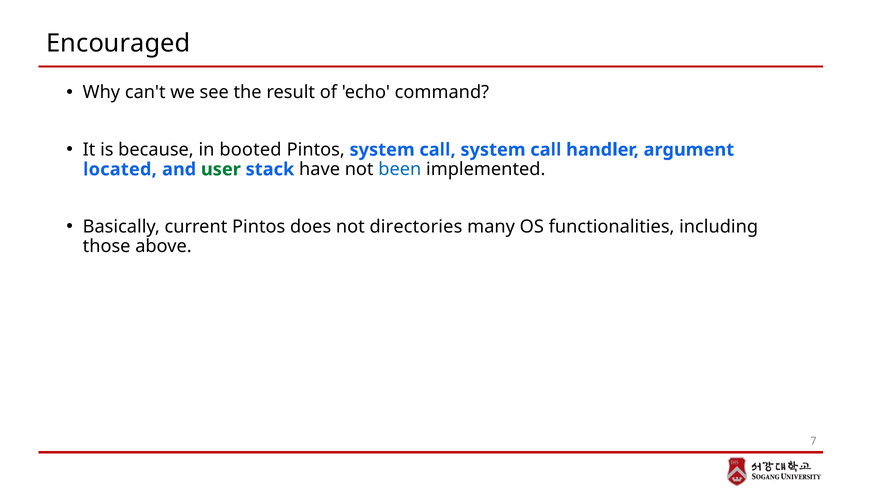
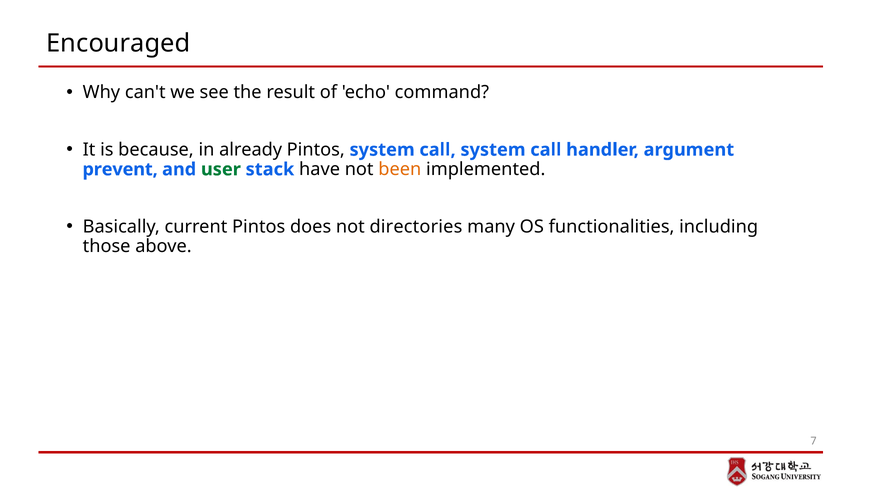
booted: booted -> already (251, 150)
located: located -> prevent (120, 170)
been colour: blue -> orange (400, 170)
